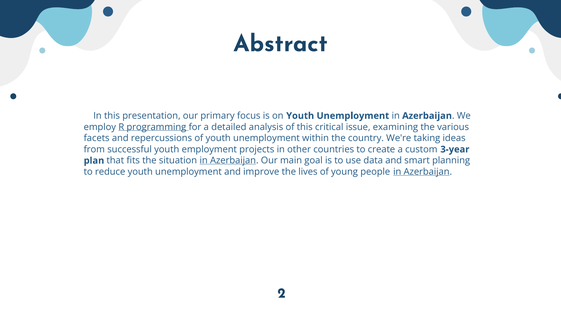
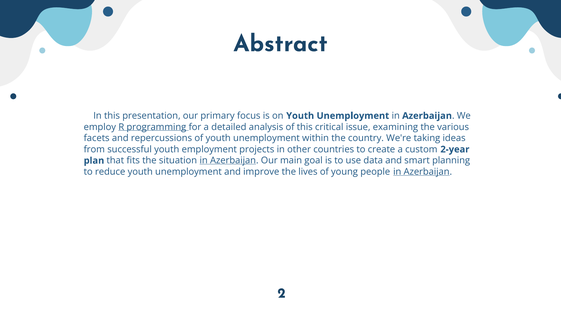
3-year: 3-year -> 2-year (455, 150)
